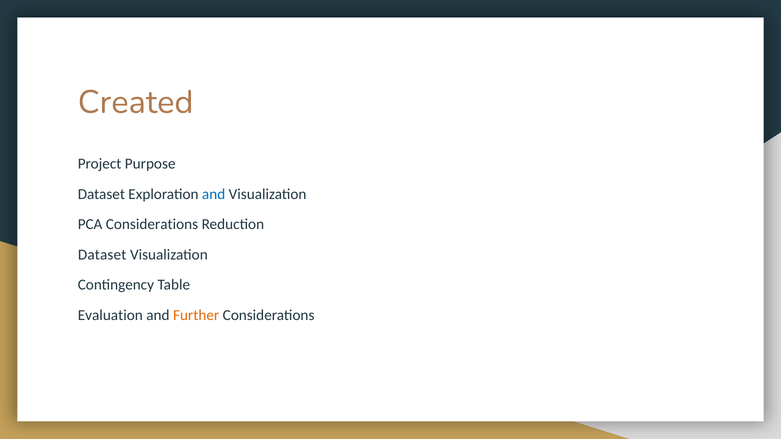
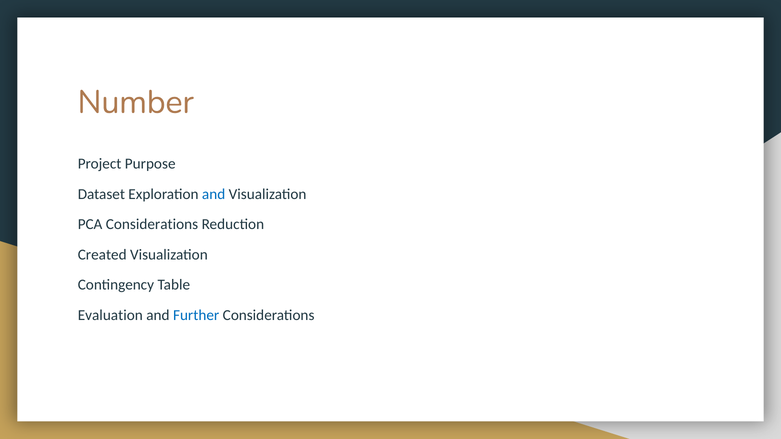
Created: Created -> Number (136, 102)
Dataset: Dataset -> Created (102, 255)
Further colour: orange -> blue (196, 315)
